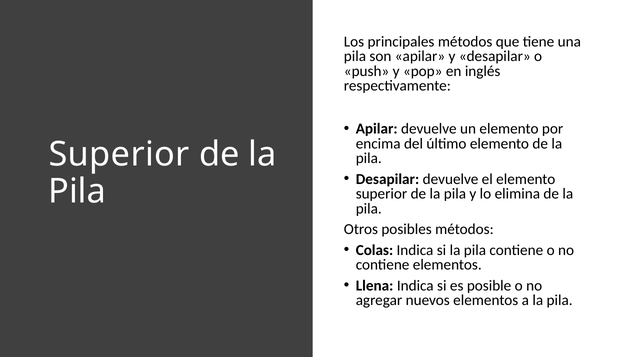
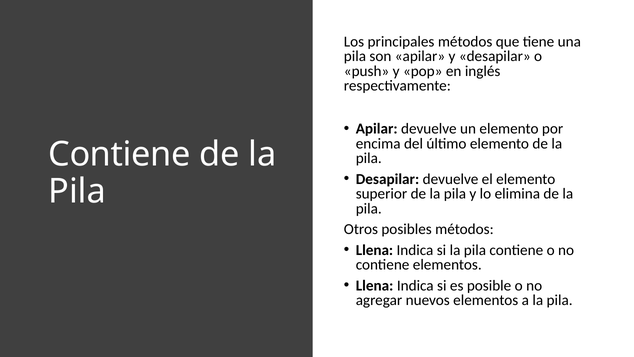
Superior: Superior -> Contiene (119, 154)
Colas: Colas -> Llena (374, 250)
